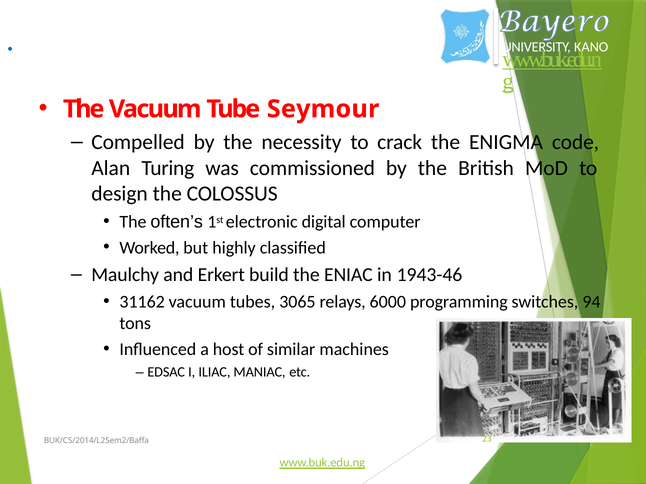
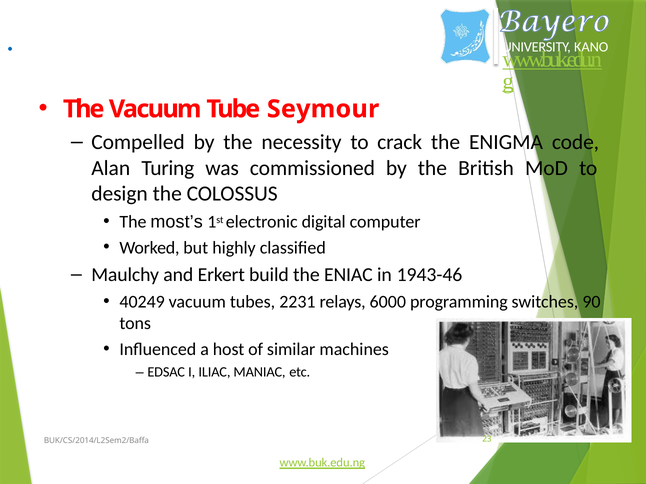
often’s: often’s -> most’s (177, 222)
31162: 31162 -> 40249 (142, 302)
3065: 3065 -> 2231 (297, 302)
94: 94 -> 90 (591, 302)
